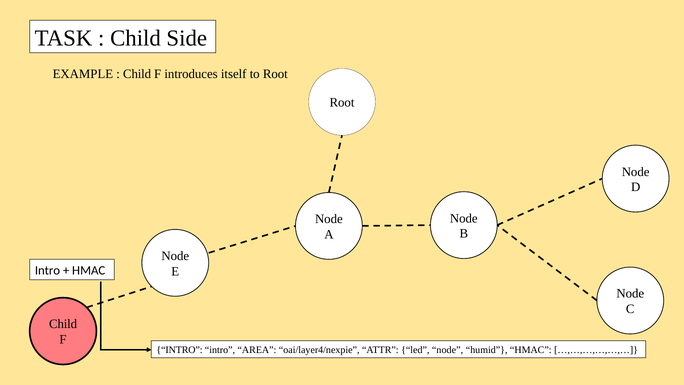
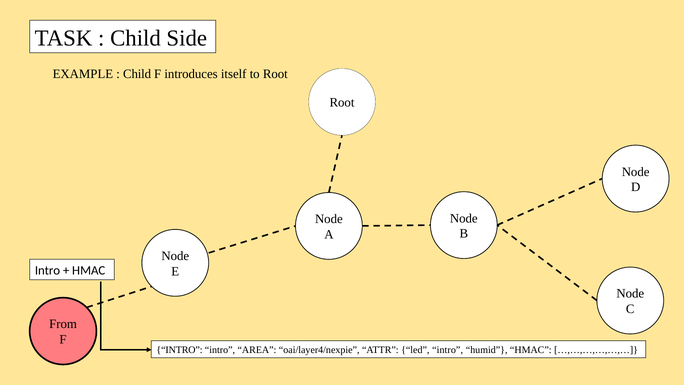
Child: Child -> From (63, 324)
led node: node -> intro (448, 350)
